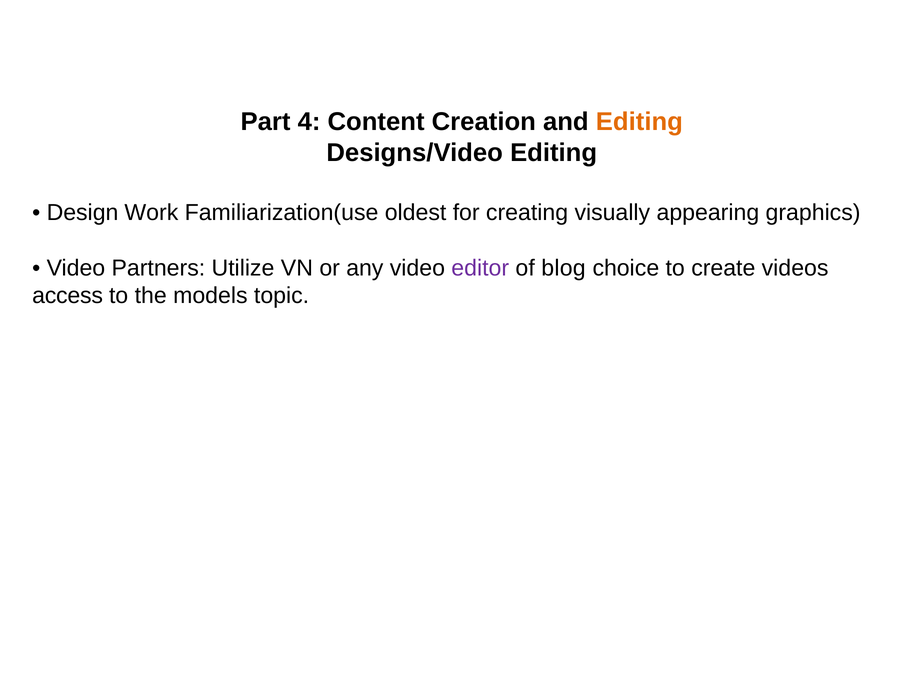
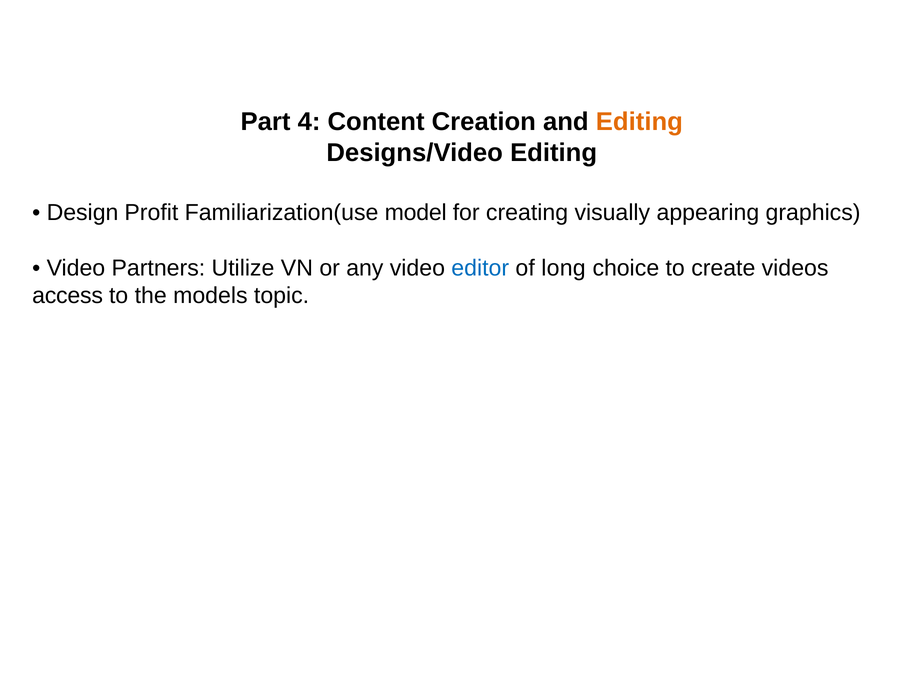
Work: Work -> Profit (151, 213)
oldest: oldest -> model (416, 213)
editor colour: purple -> blue (480, 268)
blog: blog -> long (563, 268)
